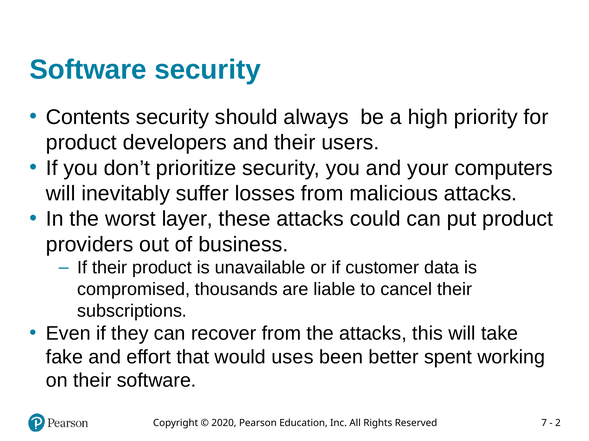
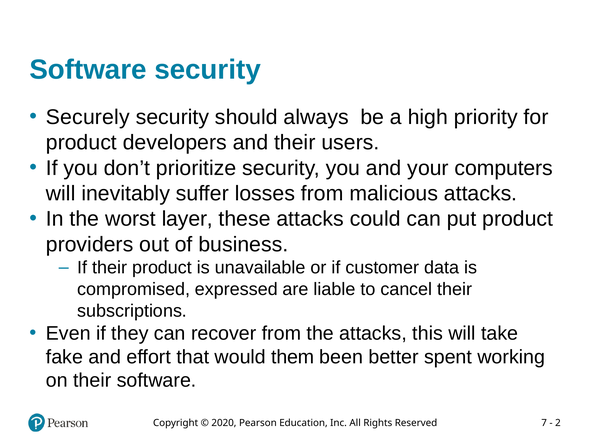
Contents: Contents -> Securely (88, 117)
thousands: thousands -> expressed (236, 290)
uses: uses -> them (293, 358)
